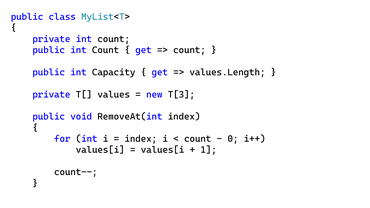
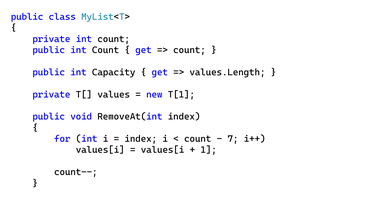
T[3: T[3 -> T[1 (181, 95)
0: 0 -> 7 (233, 139)
